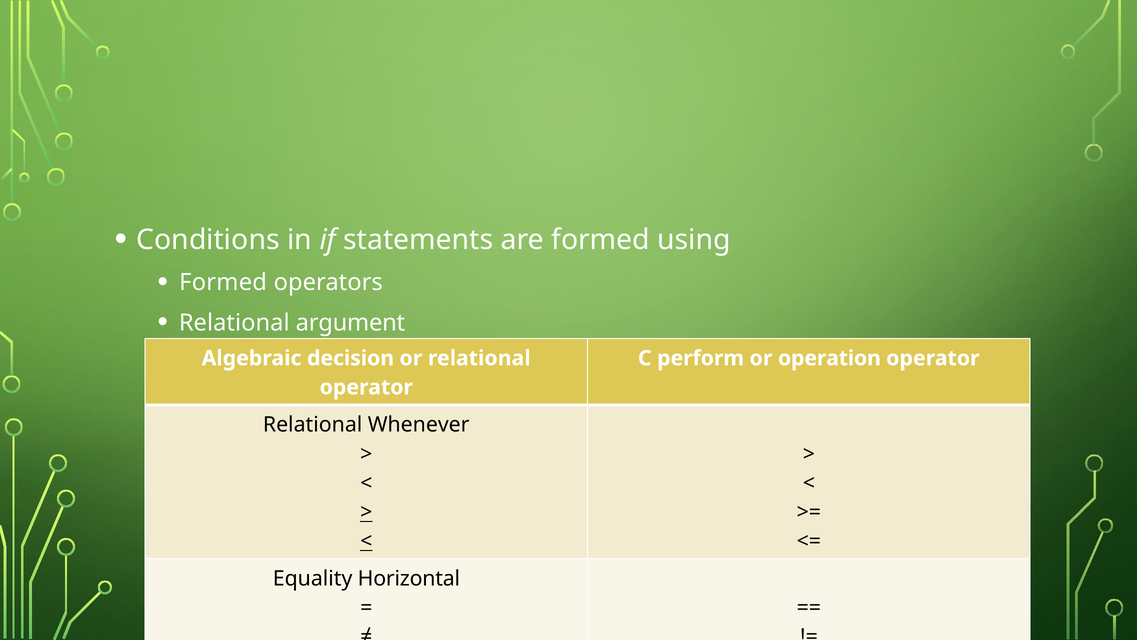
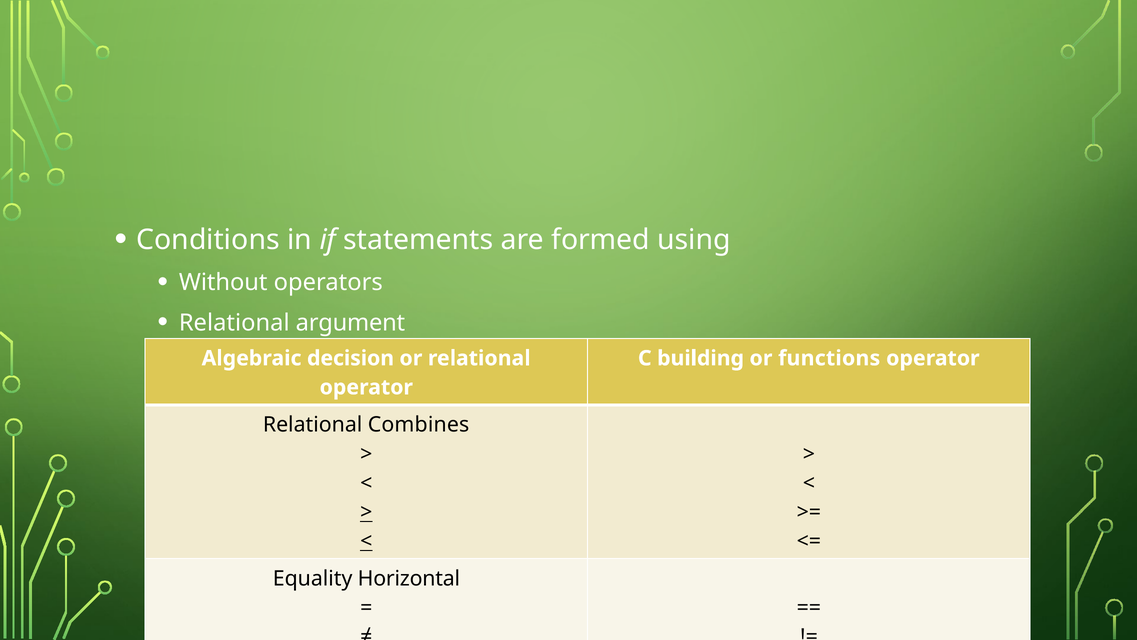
Formed: Formed -> Without (223, 282)
perform: perform -> building (701, 358)
operation: operation -> functions (829, 358)
Whenever: Whenever -> Combines (419, 425)
